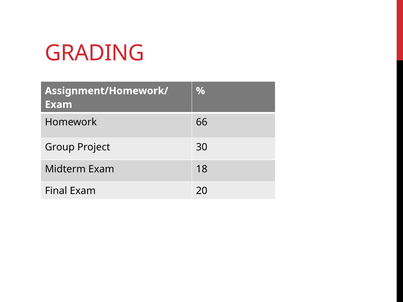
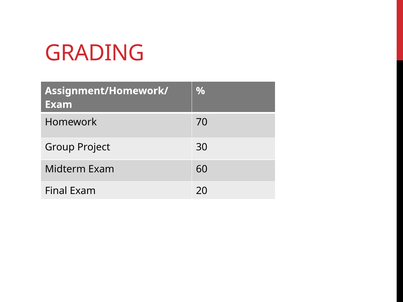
66: 66 -> 70 (202, 122)
18: 18 -> 60 (202, 169)
